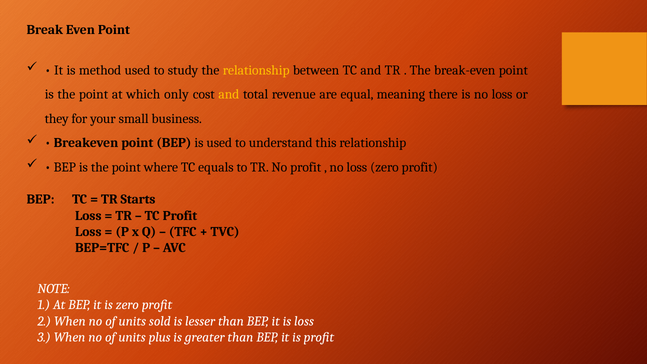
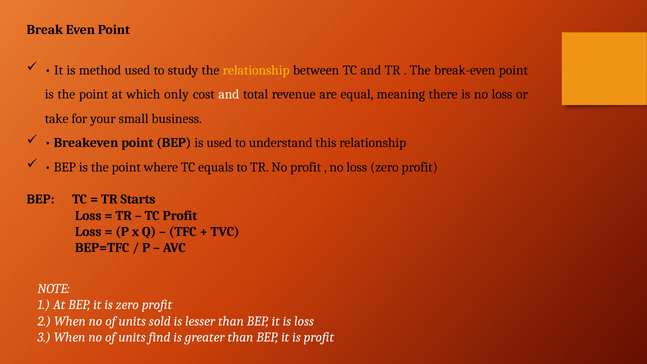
and colour: yellow -> white (229, 94)
they: they -> take (57, 119)
plus: plus -> find (160, 337)
